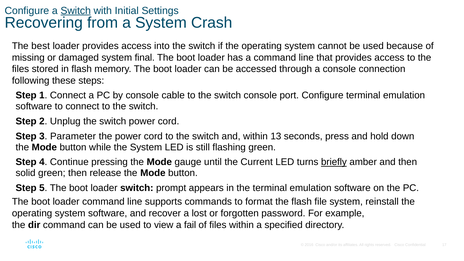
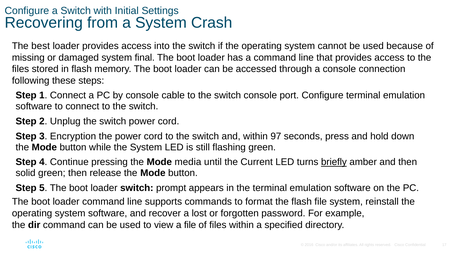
Switch underline: present -> none (76, 11)
Parameter: Parameter -> Encryption (73, 136)
13: 13 -> 97 (276, 136)
gauge: gauge -> media (188, 162)
a fail: fail -> file (190, 225)
